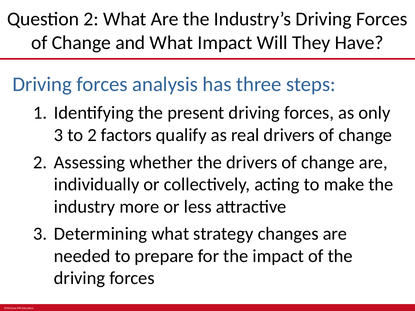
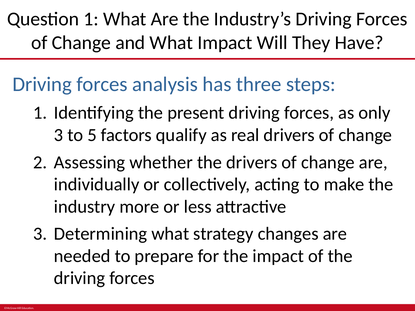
Question 2: 2 -> 1 (91, 19)
to 2: 2 -> 5 (92, 135)
